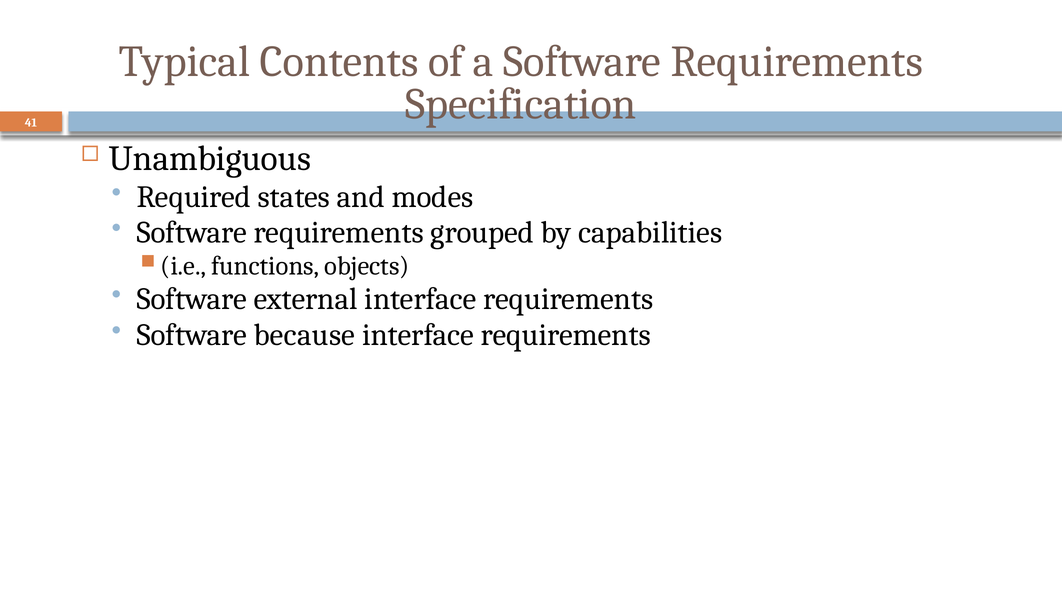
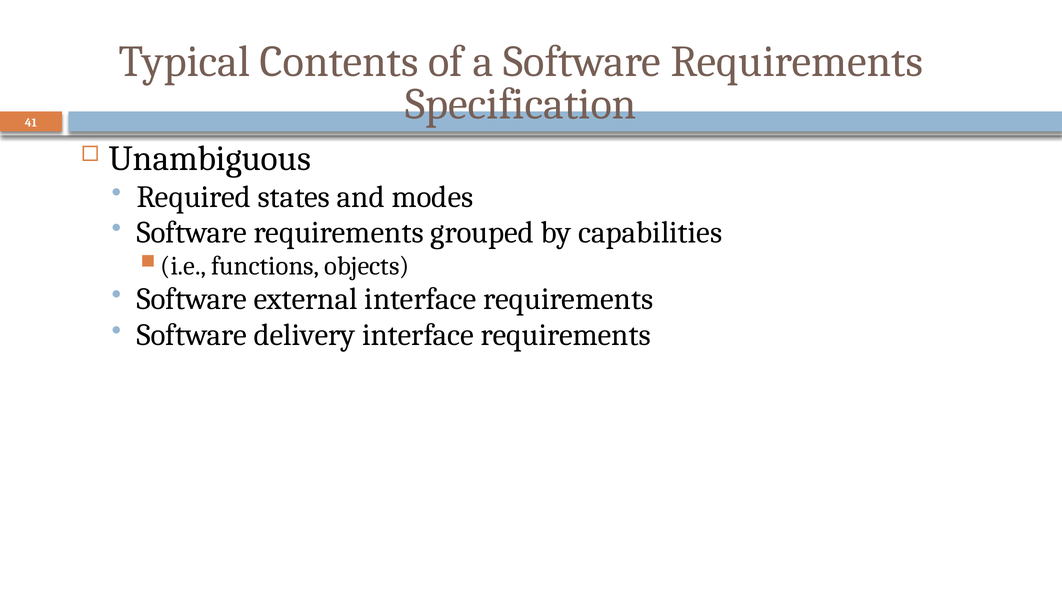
because: because -> delivery (305, 335)
